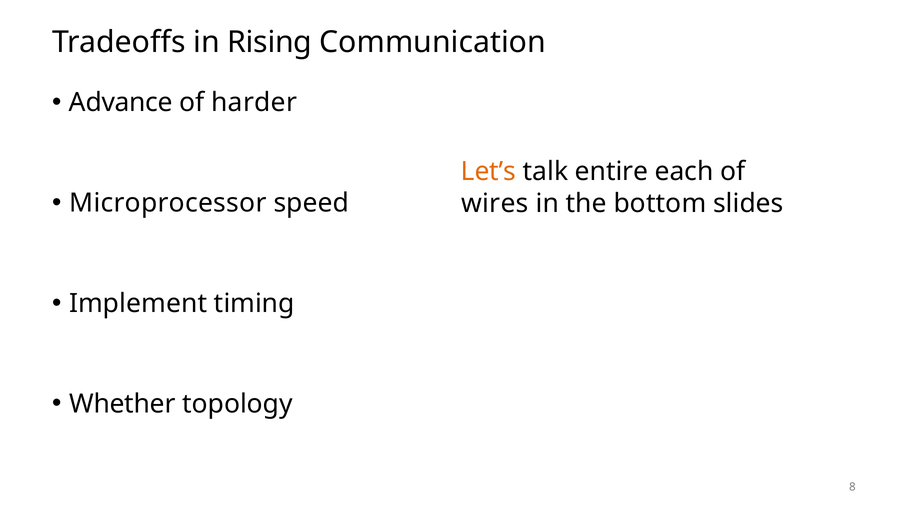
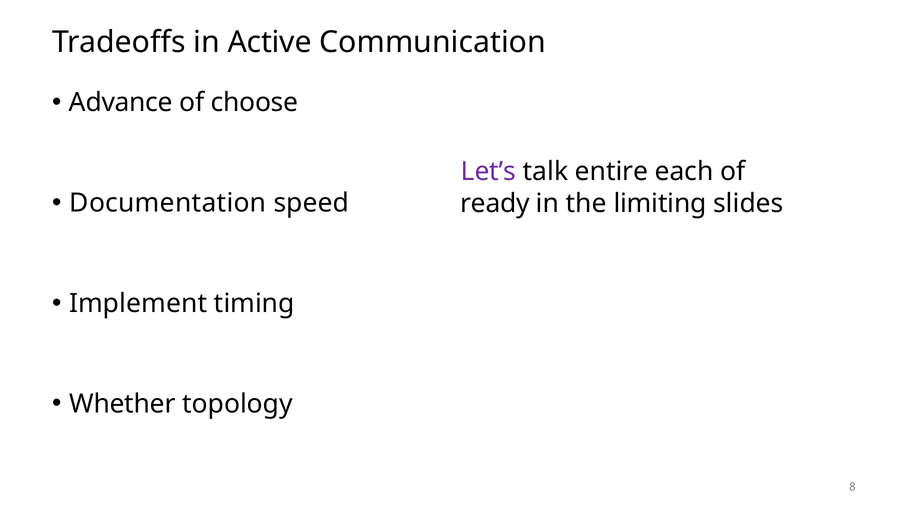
Rising: Rising -> Active (270, 42)
harder: harder -> choose (254, 103)
Let’s colour: orange -> purple (488, 171)
Microprocessor: Microprocessor -> Documentation (168, 203)
wires: wires -> ready (495, 203)
bottom: bottom -> limiting (660, 203)
